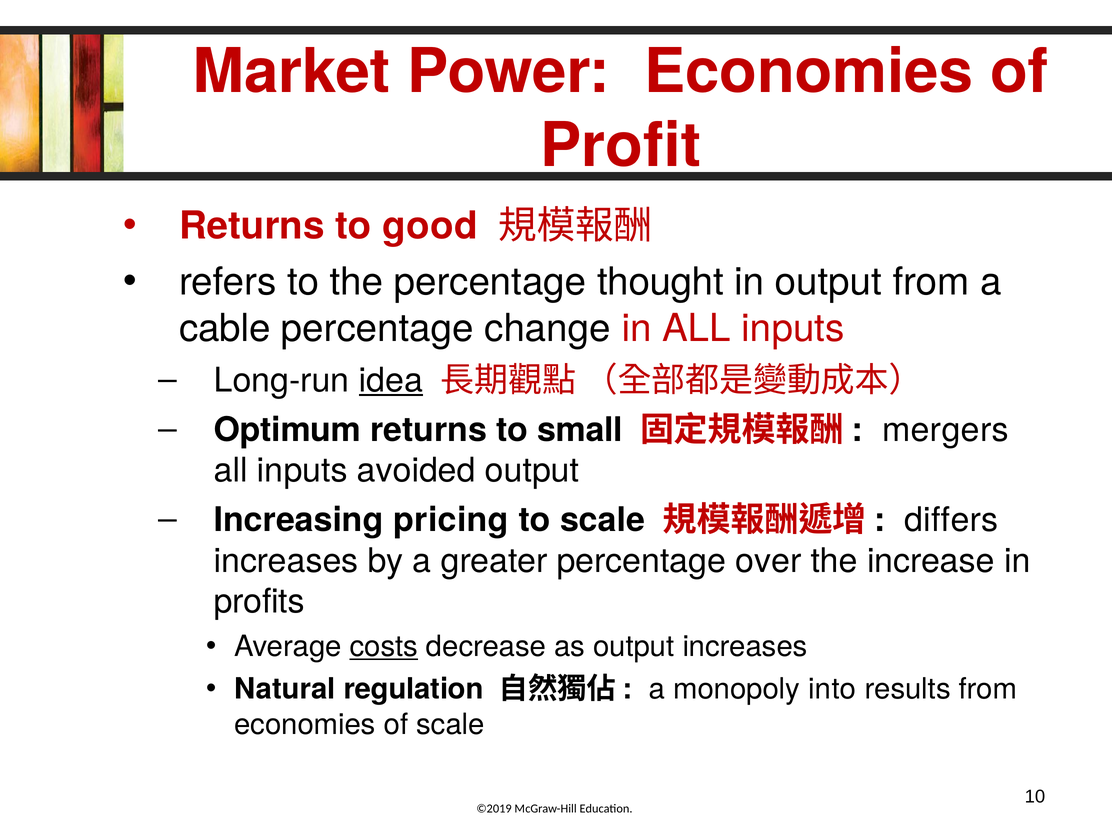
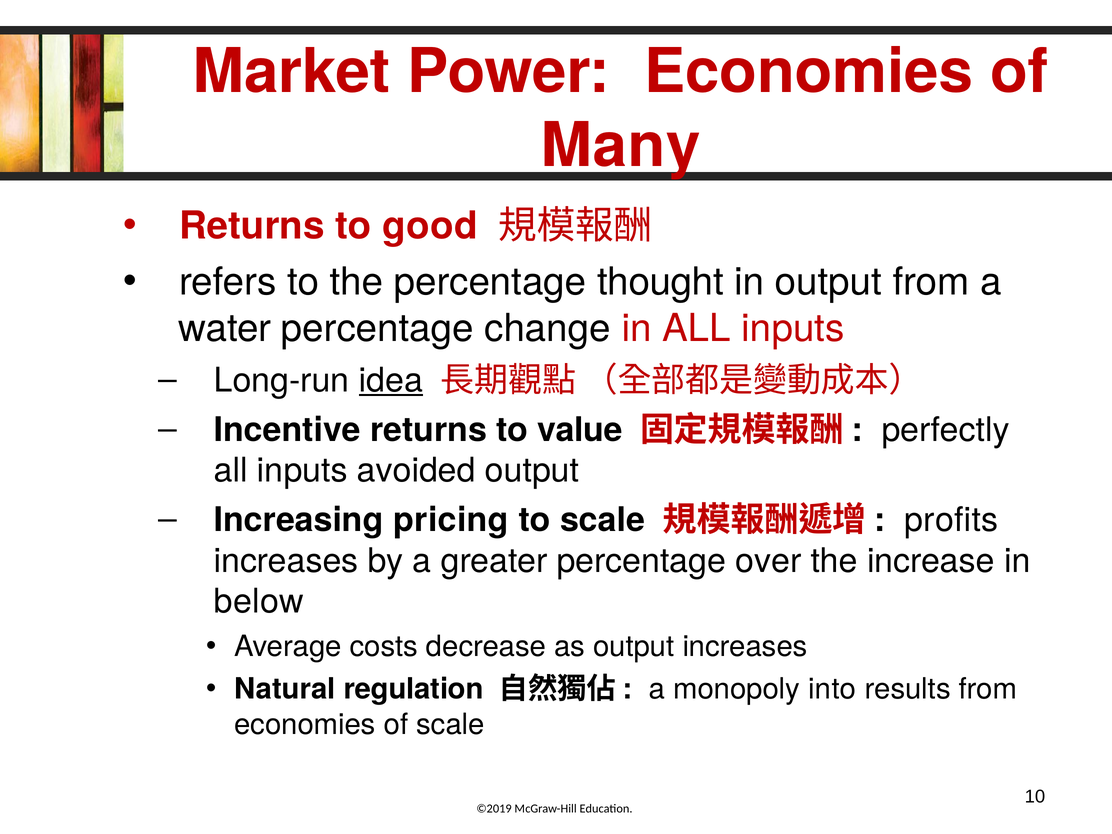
Profit: Profit -> Many (620, 146)
cable: cable -> water (225, 329)
Optimum: Optimum -> Incentive (287, 430)
small: small -> value (580, 430)
mergers: mergers -> perfectly (946, 430)
differs: differs -> profits (951, 520)
profits: profits -> below (259, 602)
costs underline: present -> none (384, 647)
